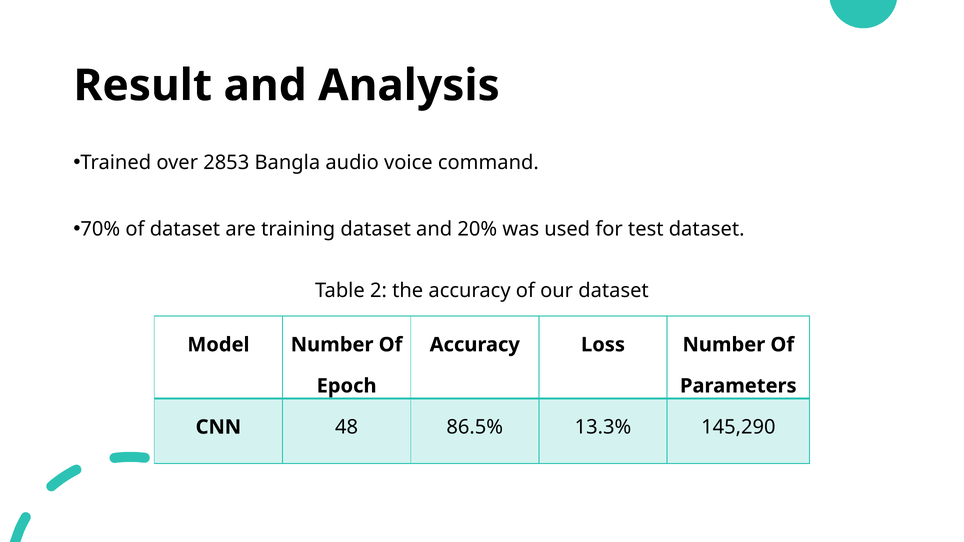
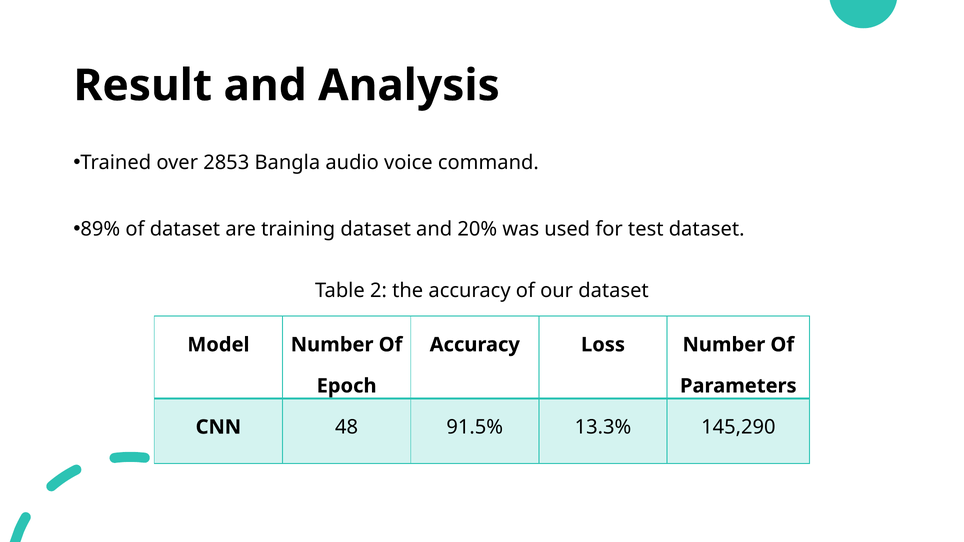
70%: 70% -> 89% (100, 229)
86.5%: 86.5% -> 91.5% (475, 427)
